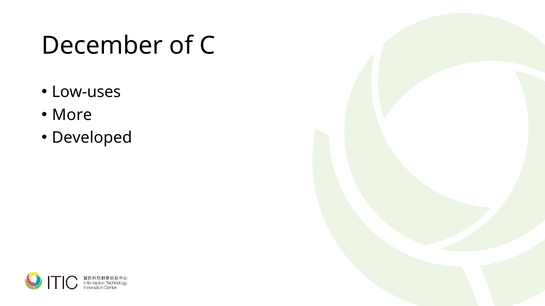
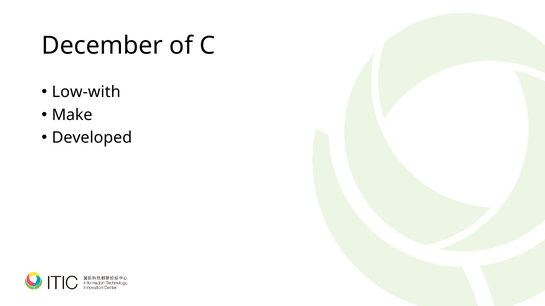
Low-uses: Low-uses -> Low-with (86, 92)
More: More -> Make (72, 115)
